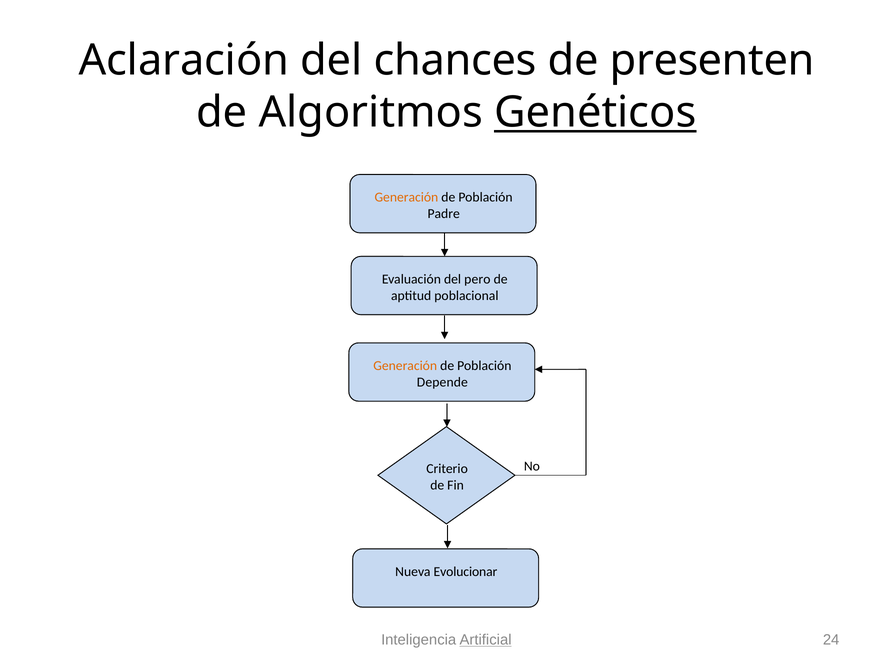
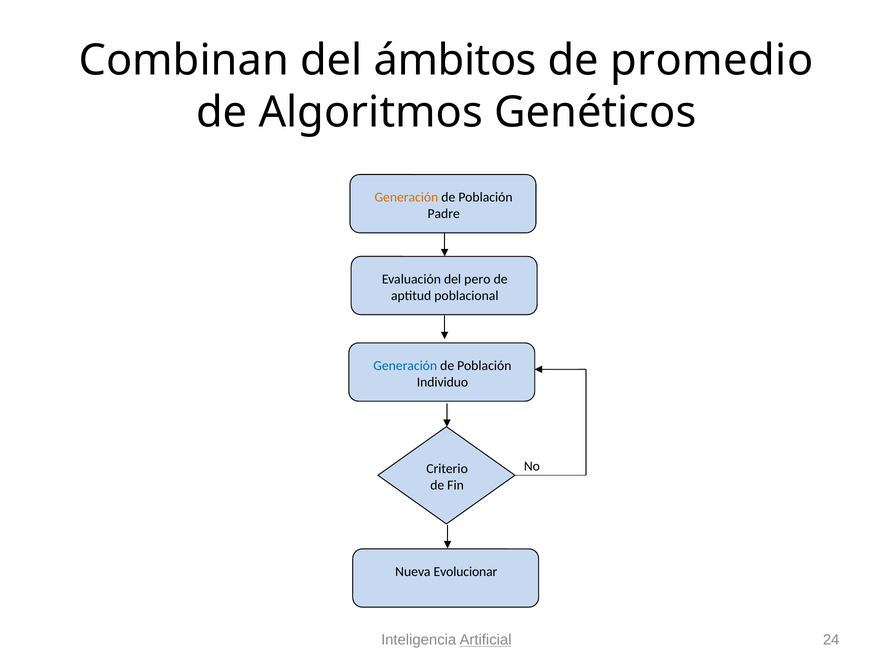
Aclaración: Aclaración -> Combinan (184, 60)
chances: chances -> ámbitos (455, 60)
presenten: presenten -> promedio (712, 60)
Genéticos underline: present -> none (595, 112)
Generación colour: orange -> blue (405, 366)
Depende: Depende -> Individuo (442, 382)
